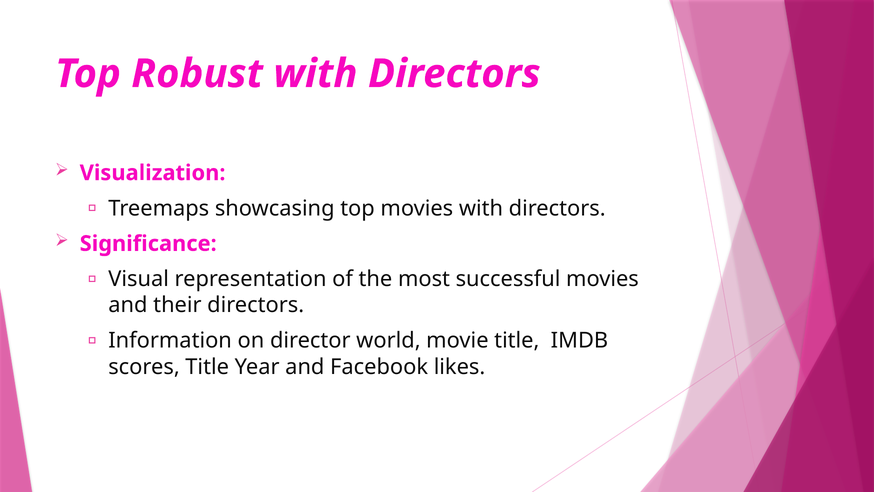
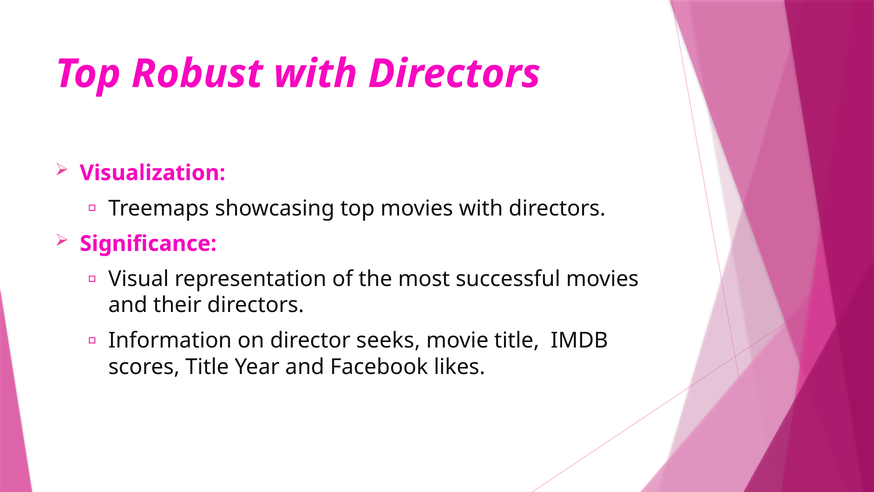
world: world -> seeks (388, 340)
